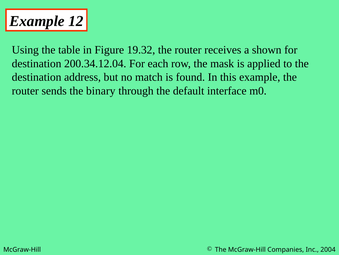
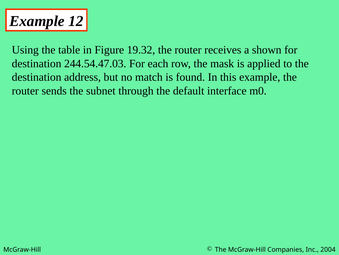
200.34.12.04: 200.34.12.04 -> 244.54.47.03 (95, 63)
binary: binary -> subnet (101, 91)
